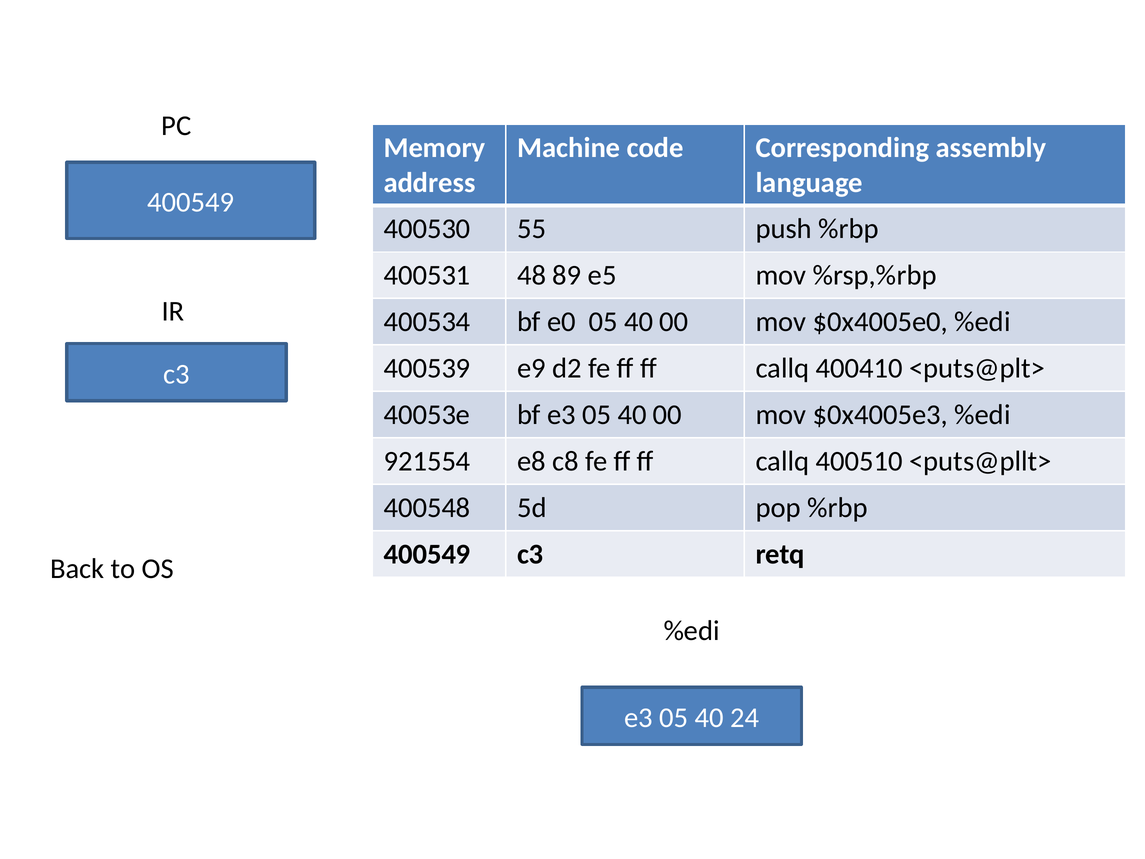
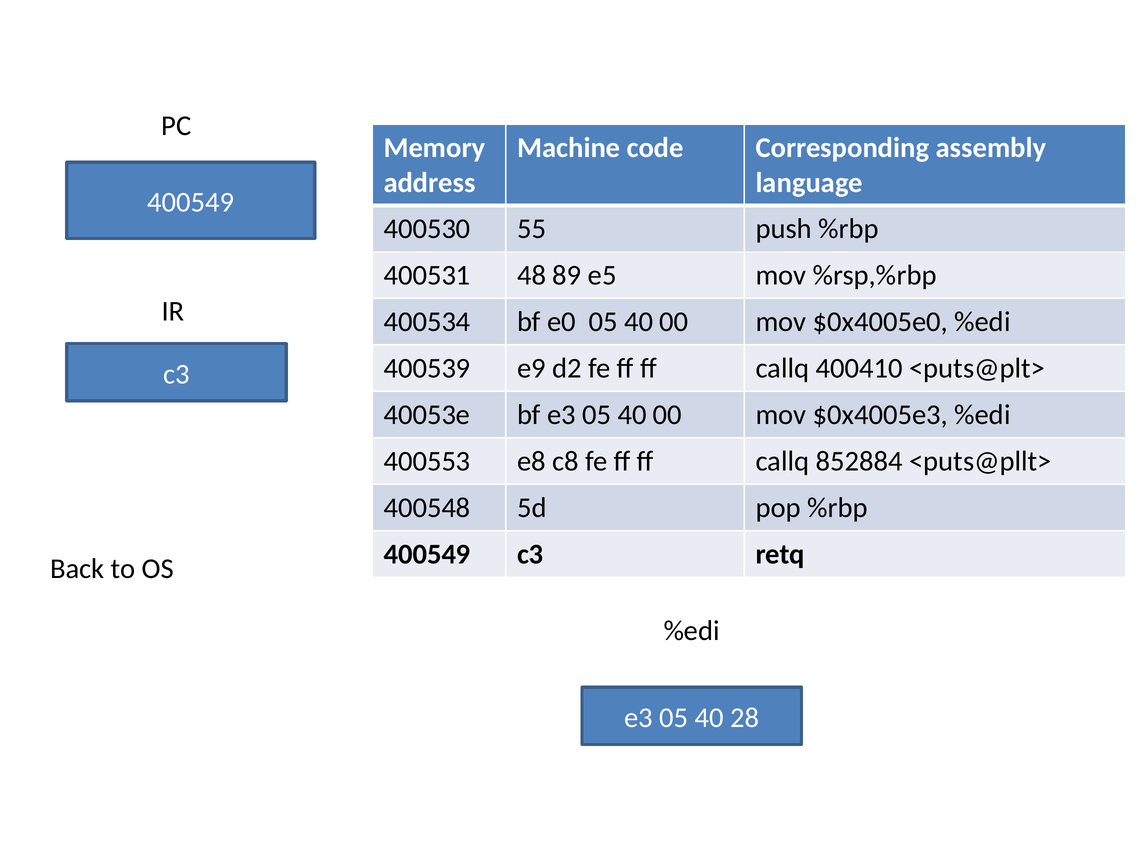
921554: 921554 -> 400553 (427, 461)
400510: 400510 -> 852884 (859, 461)
24: 24 -> 28 (745, 718)
